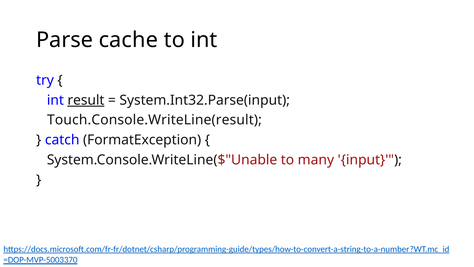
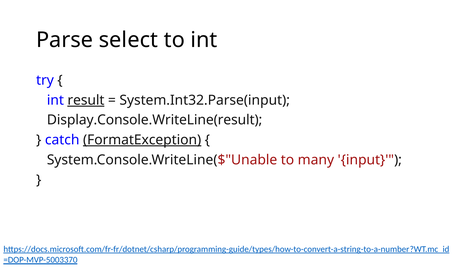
cache: cache -> select (128, 40)
Touch.Console.WriteLine(result: Touch.Console.WriteLine(result -> Display.Console.WriteLine(result (155, 120)
FormatException underline: none -> present (142, 140)
